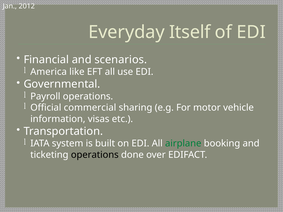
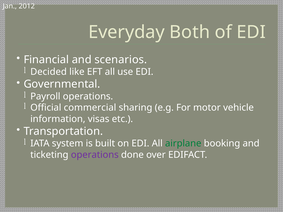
Itself: Itself -> Both (190, 32)
America: America -> Decided (49, 72)
operations colour: black -> purple (95, 155)
